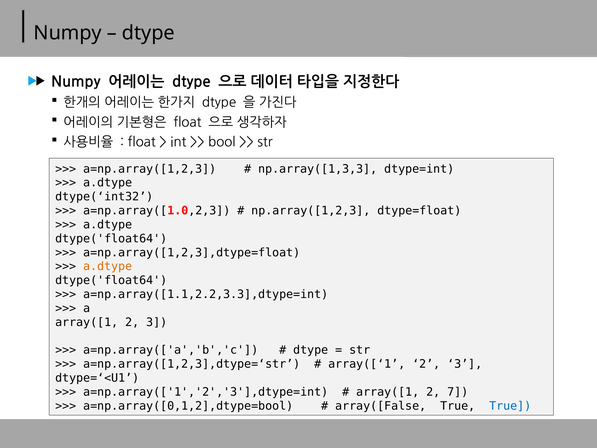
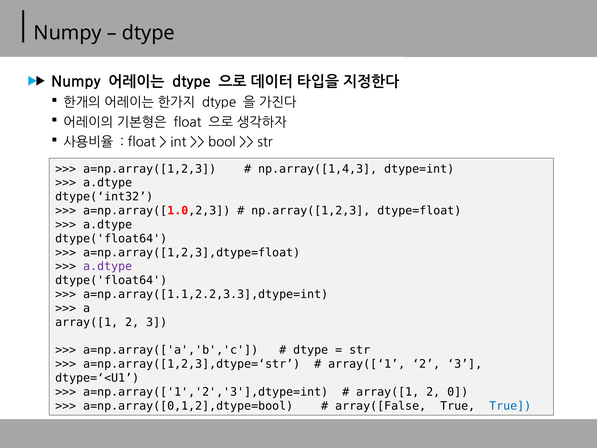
np.array([1,3,3: np.array([1,3,3 -> np.array([1,4,3 (318, 169)
a.dtype colour: orange -> purple (108, 266)
7: 7 -> 0 (458, 392)
